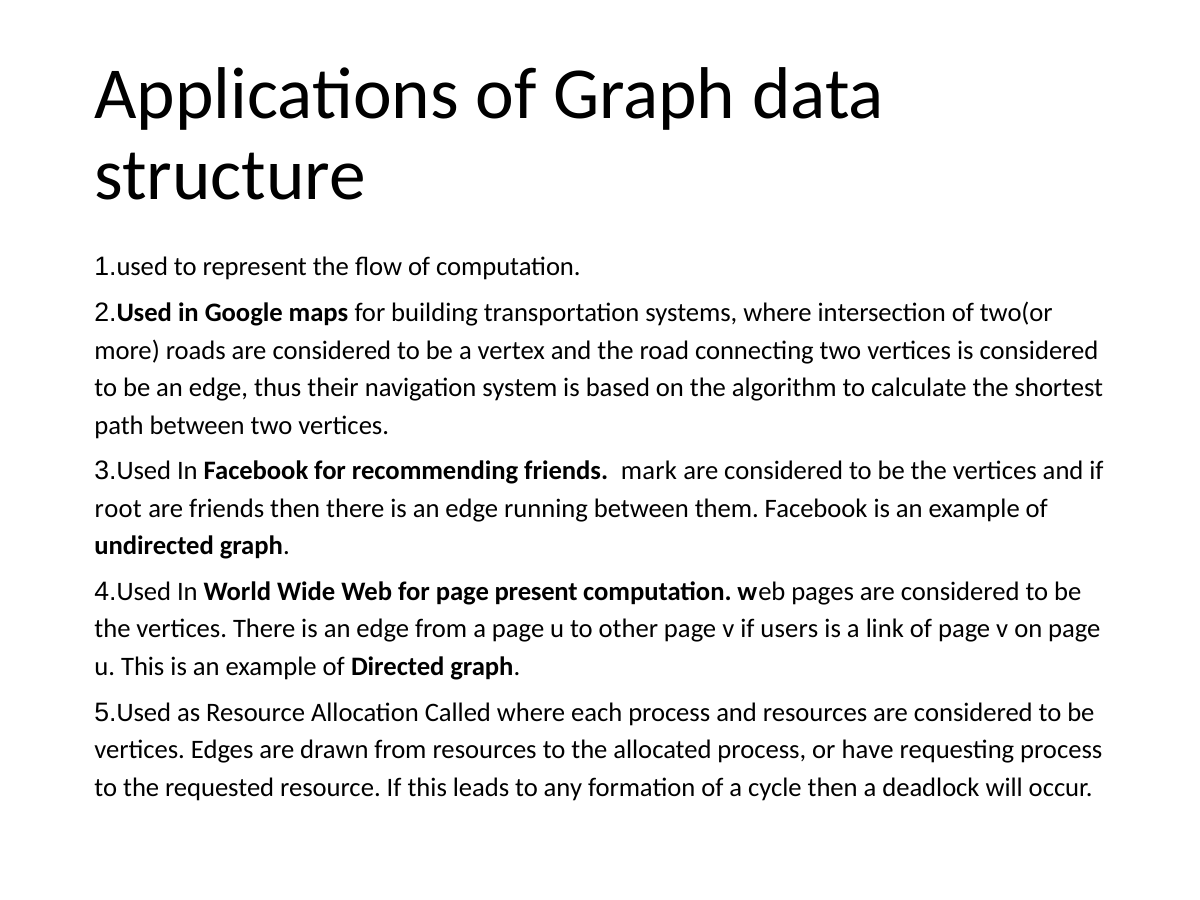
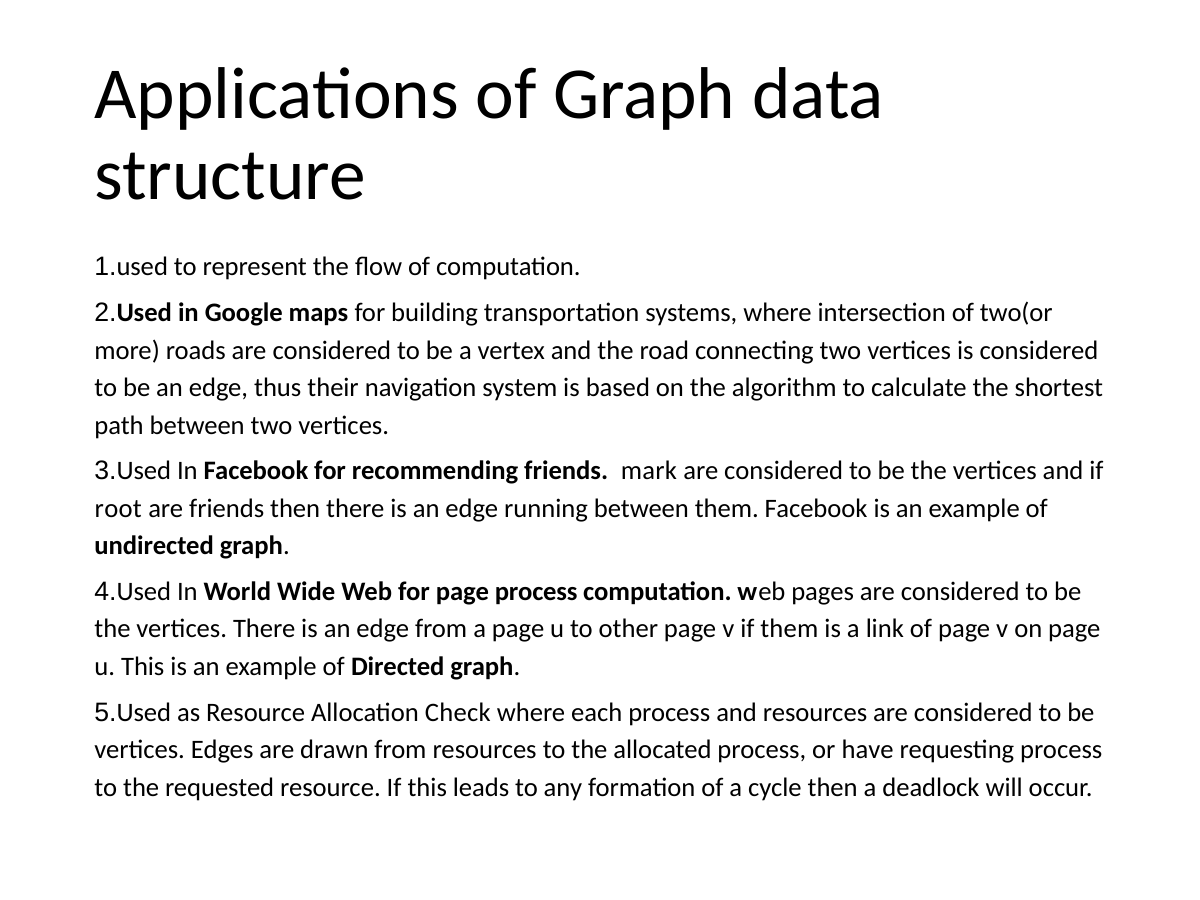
page present: present -> process (536, 592)
if users: users -> them (789, 629)
Called: Called -> Check (458, 712)
